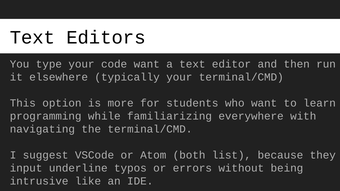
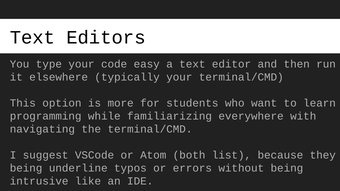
code want: want -> easy (147, 64)
input: input -> being (26, 168)
